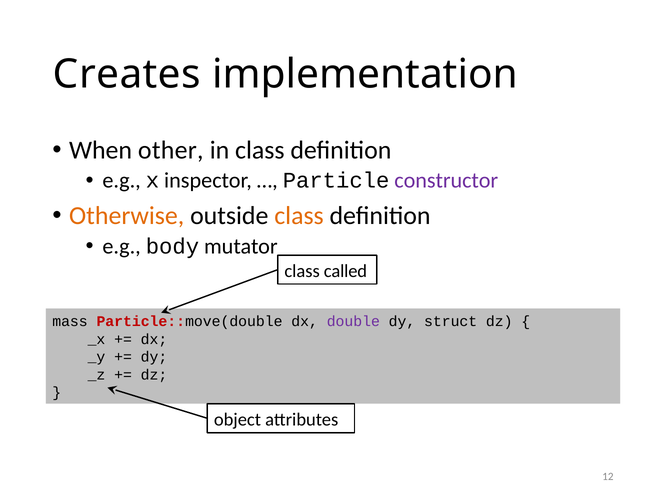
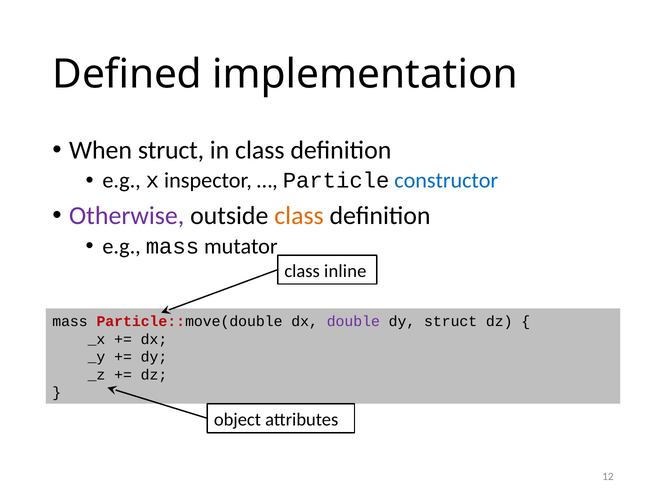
Creates: Creates -> Defined (127, 75)
When other: other -> struct (171, 150)
constructor colour: purple -> blue (446, 181)
Otherwise colour: orange -> purple (127, 216)
e.g body: body -> mass (172, 247)
called: called -> inline (345, 271)
